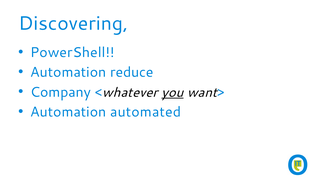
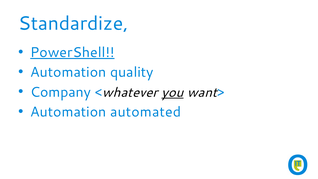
Discovering: Discovering -> Standardize (73, 23)
PowerShell underline: none -> present (72, 52)
reduce: reduce -> quality (132, 72)
